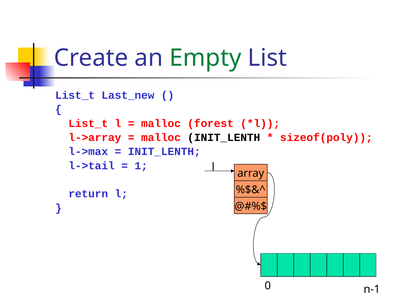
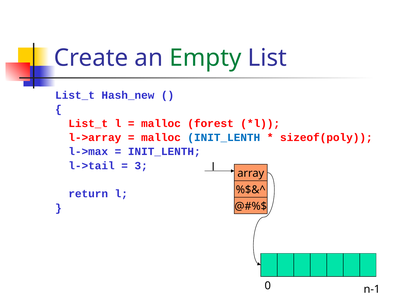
Last_new: Last_new -> Hash_new (128, 95)
INIT_LENTH colour: black -> blue (224, 137)
1: 1 -> 3 (141, 166)
